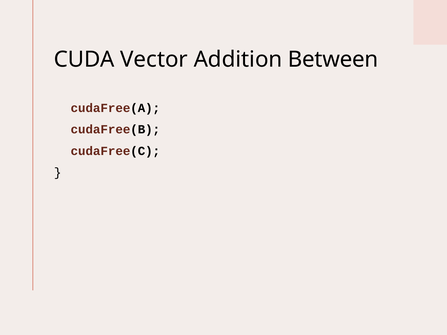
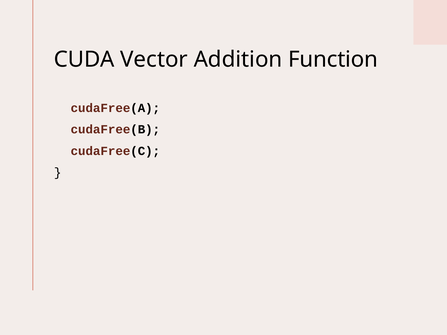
Between: Between -> Function (333, 59)
